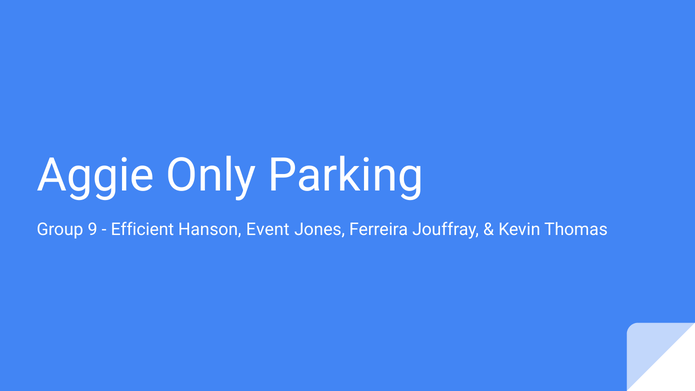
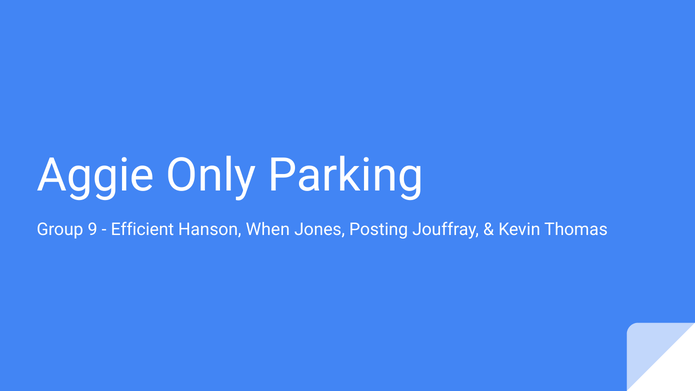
Event: Event -> When (268, 229)
Ferreira: Ferreira -> Posting (379, 229)
